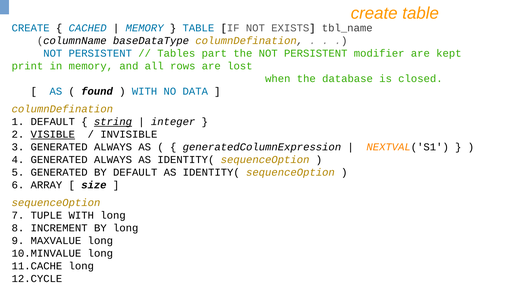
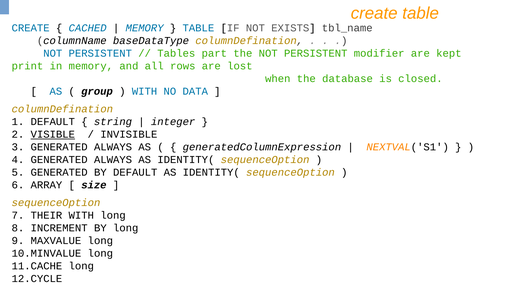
found: found -> group (97, 91)
string underline: present -> none (113, 122)
TUPLE: TUPLE -> THEIR (46, 215)
